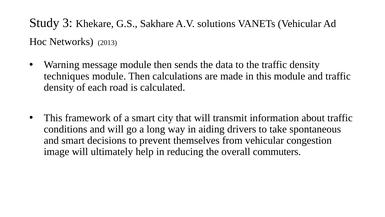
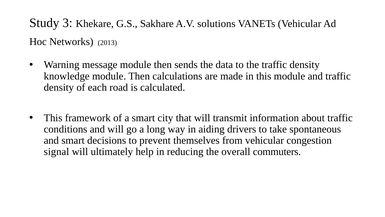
techniques: techniques -> knowledge (67, 76)
image: image -> signal (56, 151)
